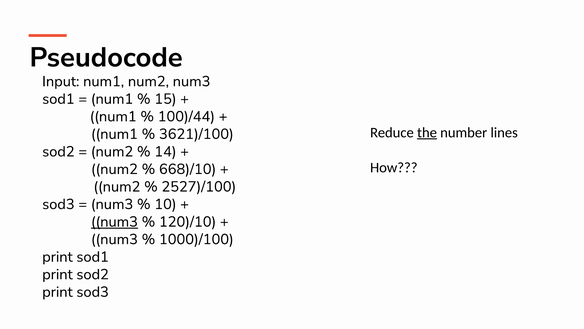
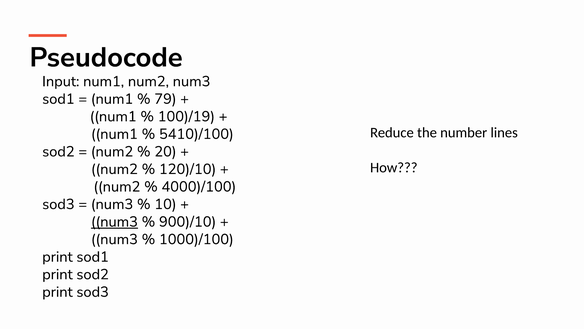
15: 15 -> 79 (165, 99)
100)/44: 100)/44 -> 100)/19 (186, 116)
the underline: present -> none (427, 132)
3621)/100: 3621)/100 -> 5410)/100 (196, 134)
14: 14 -> 20 (165, 151)
668)/10: 668)/10 -> 120)/10 (188, 169)
2527)/100: 2527)/100 -> 4000)/100 (199, 186)
120)/10: 120)/10 -> 900)/10 (188, 221)
